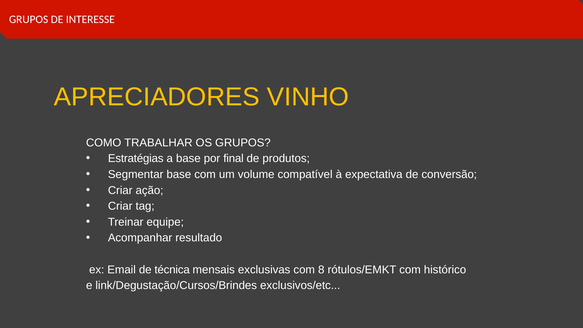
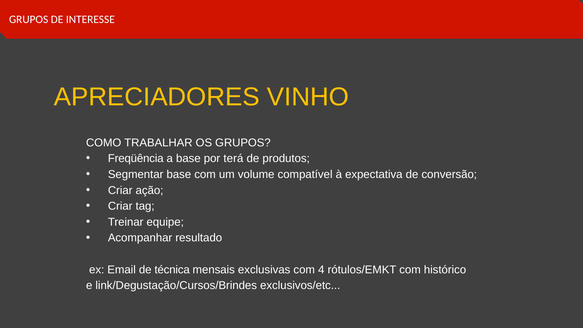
Estratégias: Estratégias -> Freqüência (136, 158)
final: final -> terá (233, 158)
8: 8 -> 4 (321, 270)
